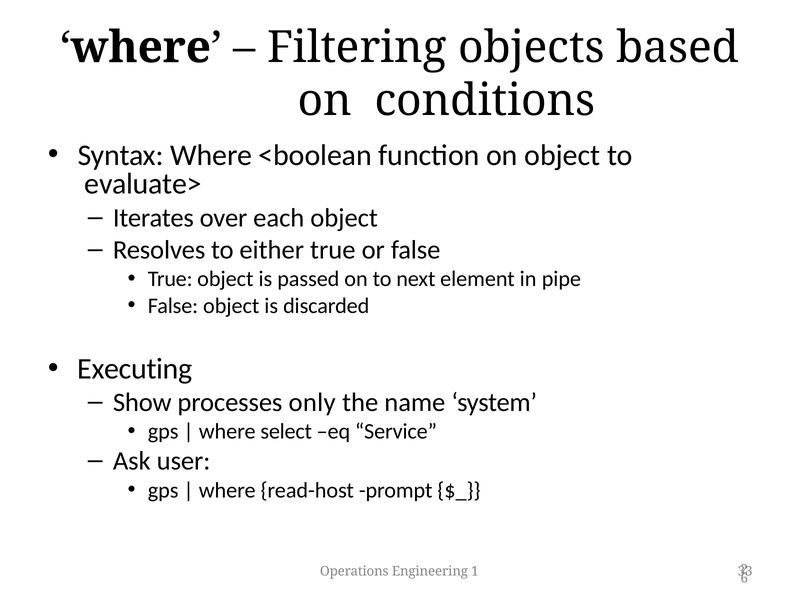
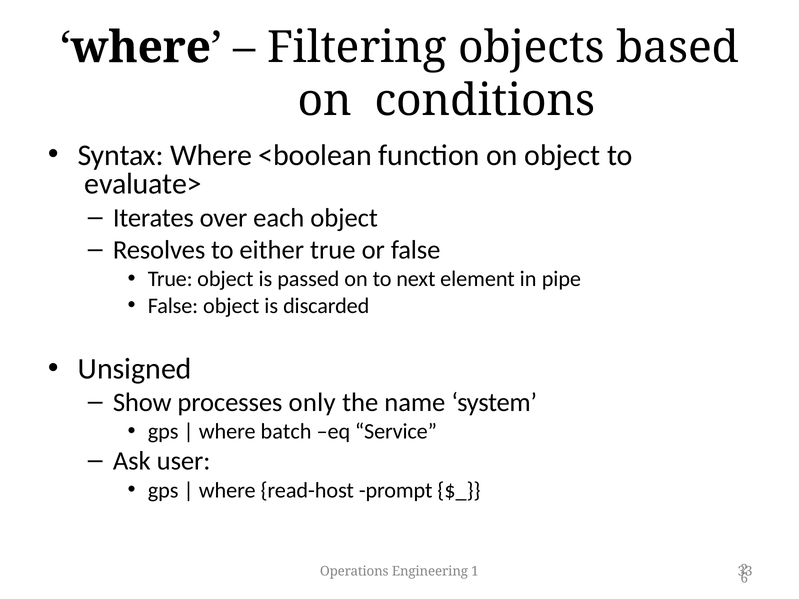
Executing: Executing -> Unsigned (135, 369)
select: select -> batch (286, 432)
